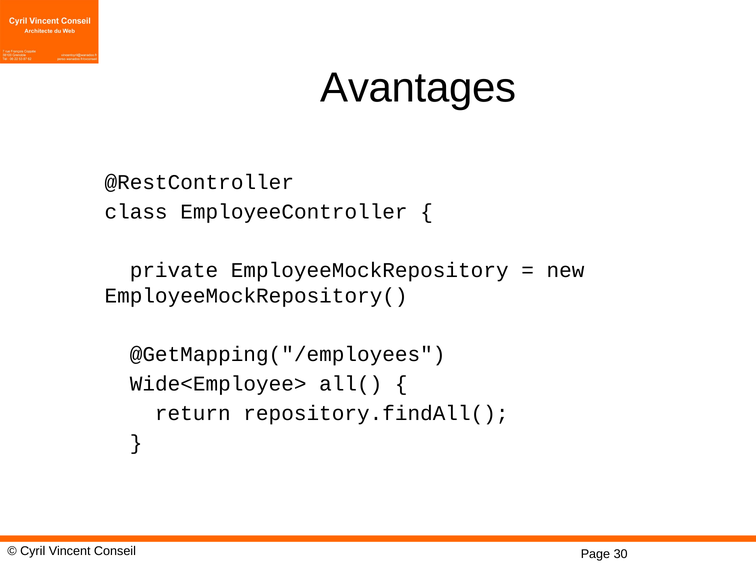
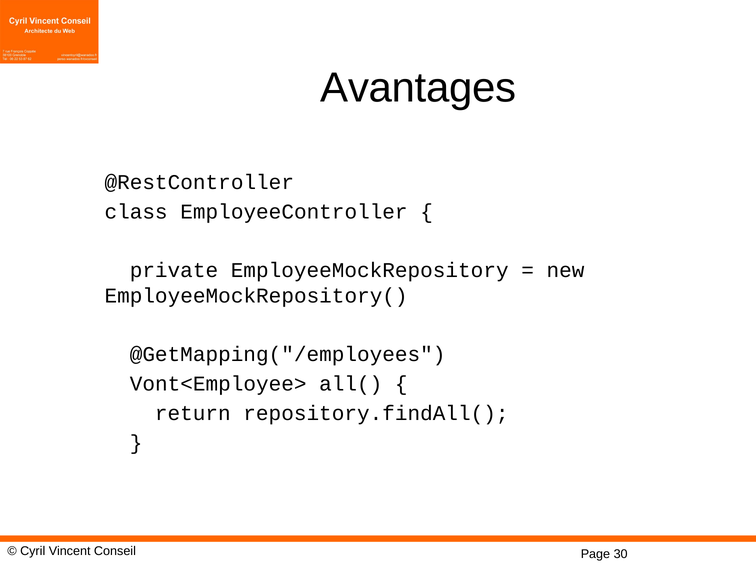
Wide<Employee>: Wide<Employee> -> Vont<Employee> (218, 384)
